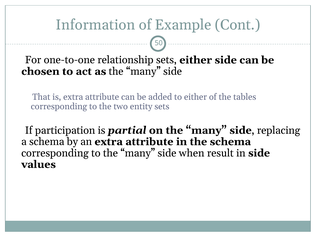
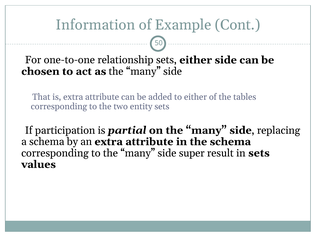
when: when -> super (192, 153)
in side: side -> sets (259, 153)
